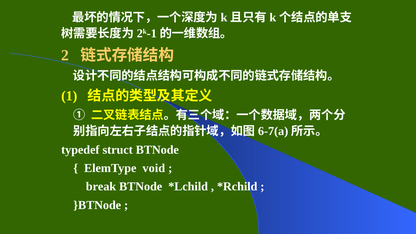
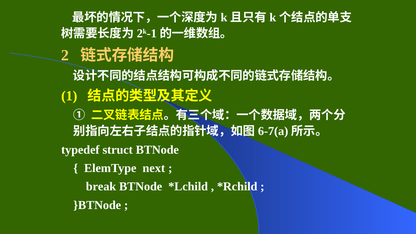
void: void -> next (154, 168)
